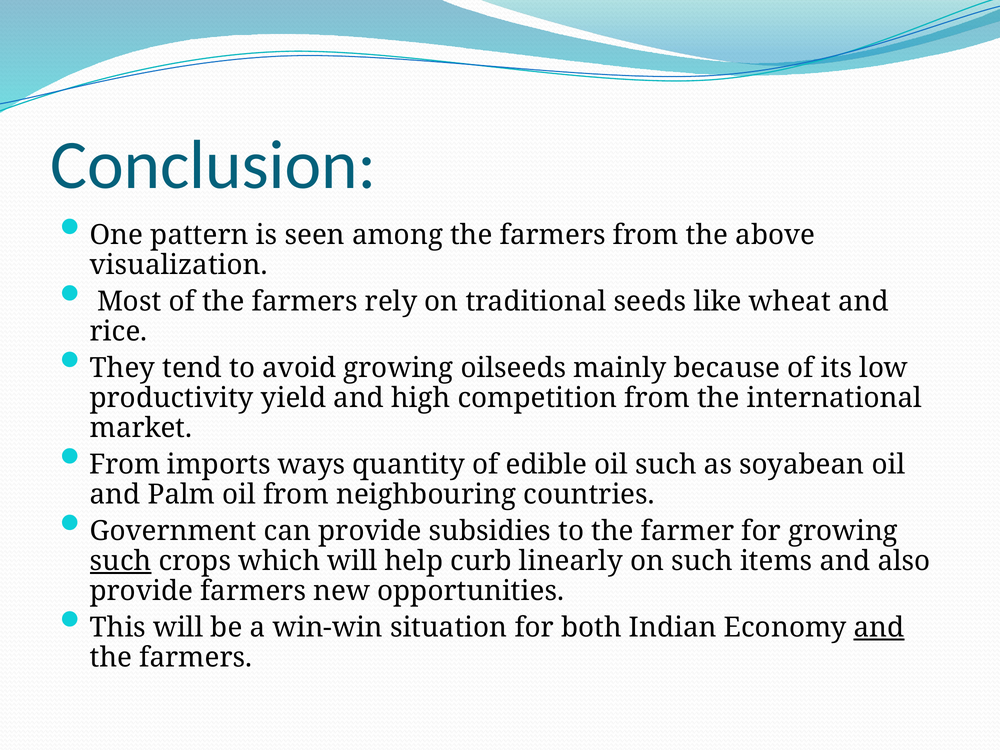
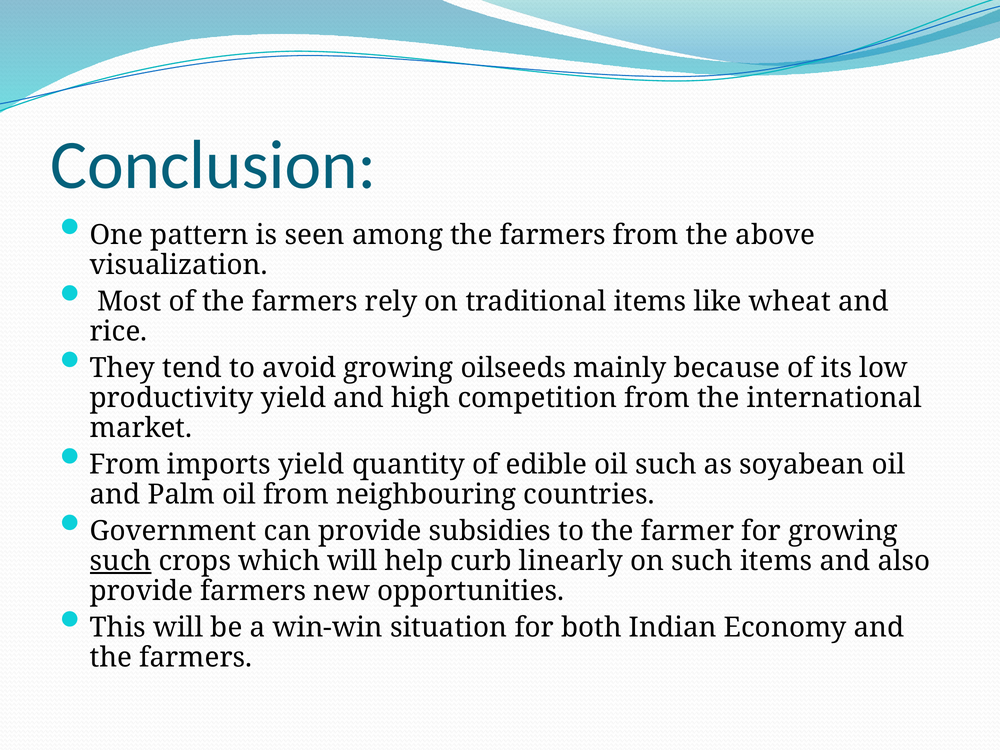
traditional seeds: seeds -> items (650, 302)
imports ways: ways -> yield (311, 465)
and underline: present -> none (879, 627)
